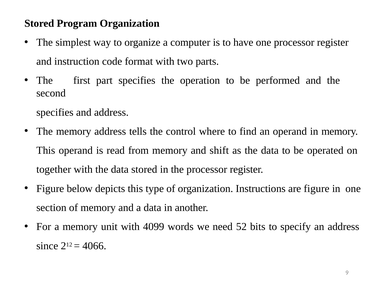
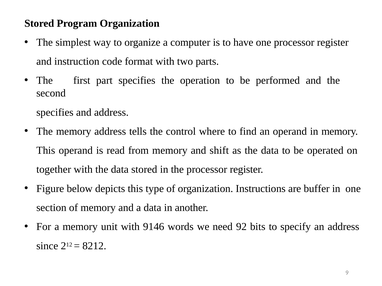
are figure: figure -> buffer (317, 189)
4099: 4099 -> 9146 (154, 227)
52: 52 -> 92 (241, 227)
4066: 4066 -> 8212 (94, 246)
